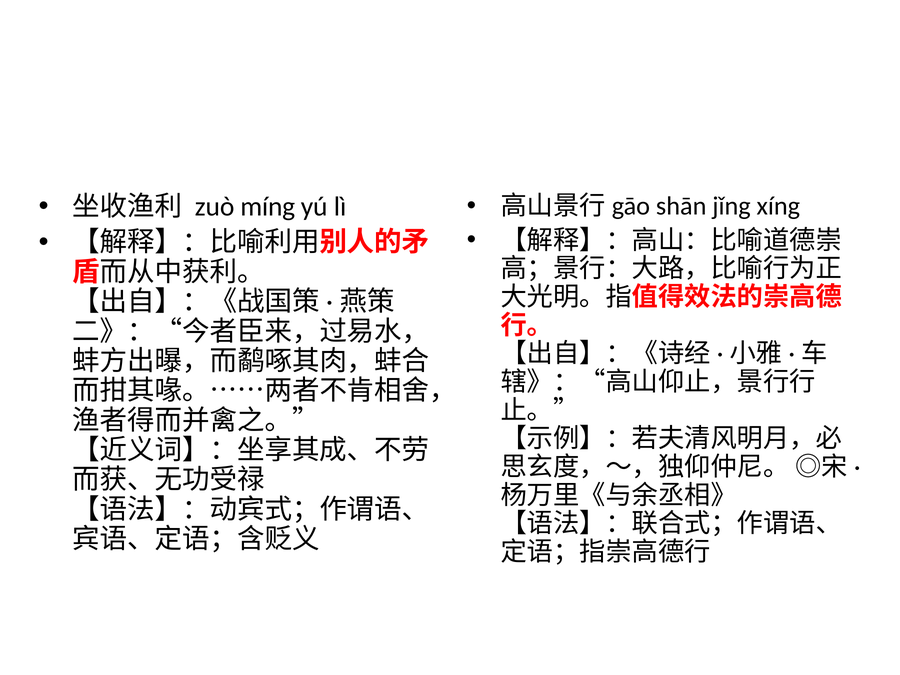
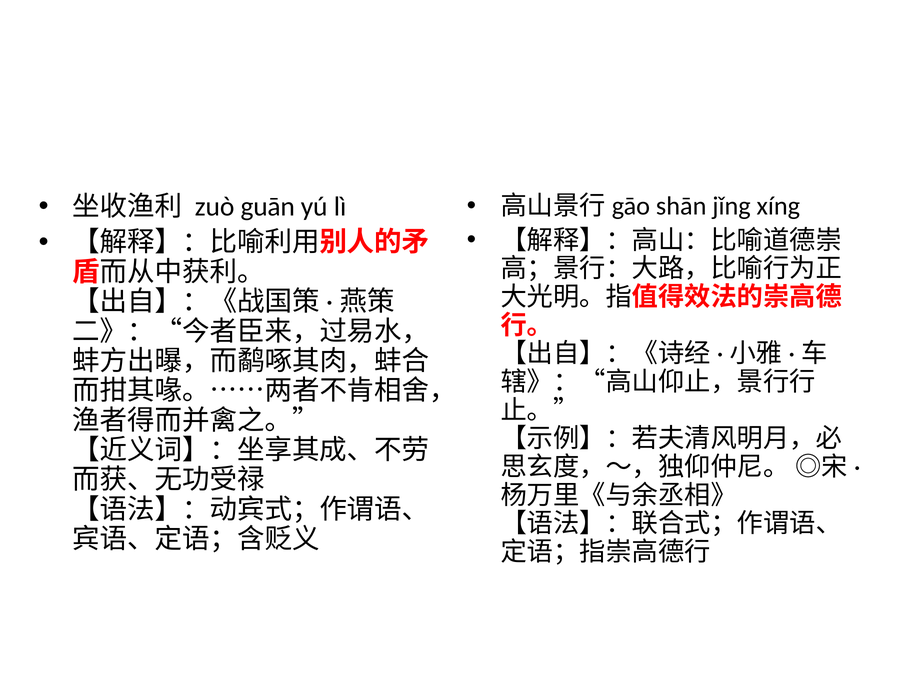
míng: míng -> guān (268, 207)
